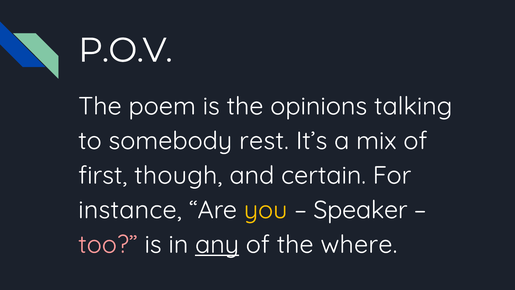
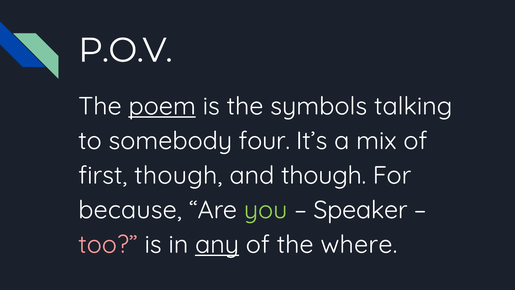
poem underline: none -> present (162, 106)
opinions: opinions -> symbols (319, 106)
rest: rest -> four (264, 141)
and certain: certain -> though (324, 175)
instance: instance -> because (130, 210)
you colour: yellow -> light green (266, 210)
